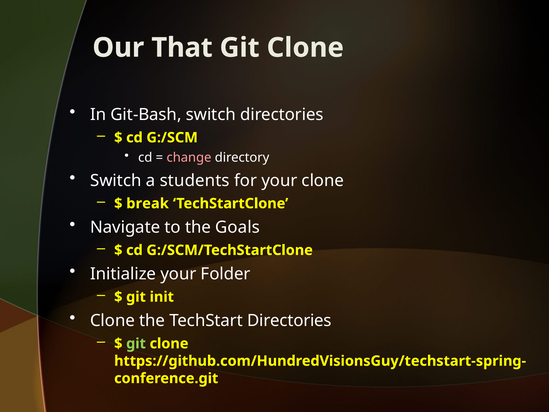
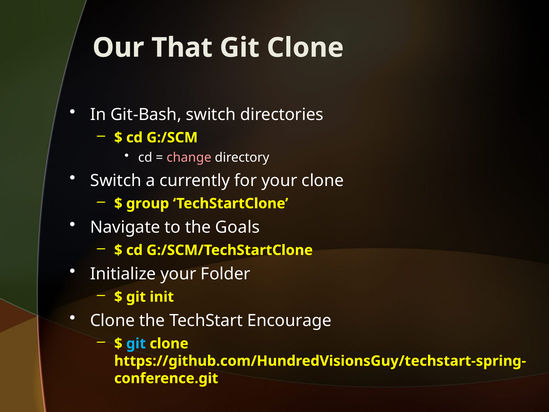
students: students -> currently (195, 181)
break: break -> group (148, 203)
TechStart Directories: Directories -> Encourage (289, 321)
git colour: light green -> light blue (136, 343)
